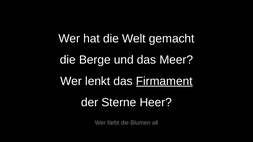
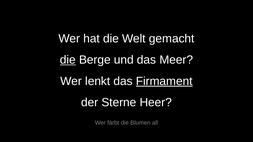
die underline: none -> present (68, 60)
